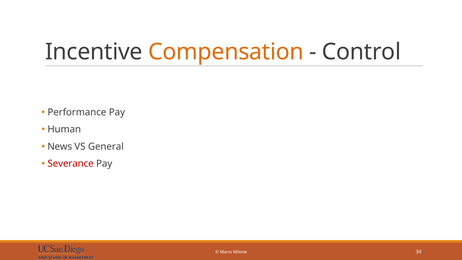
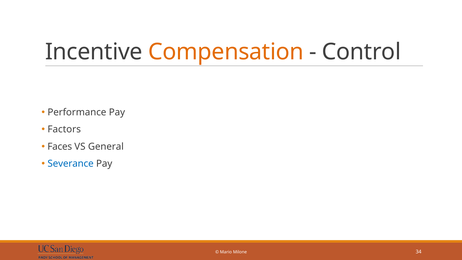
Human: Human -> Factors (64, 129)
News: News -> Faces (60, 147)
Severance colour: red -> blue (71, 164)
